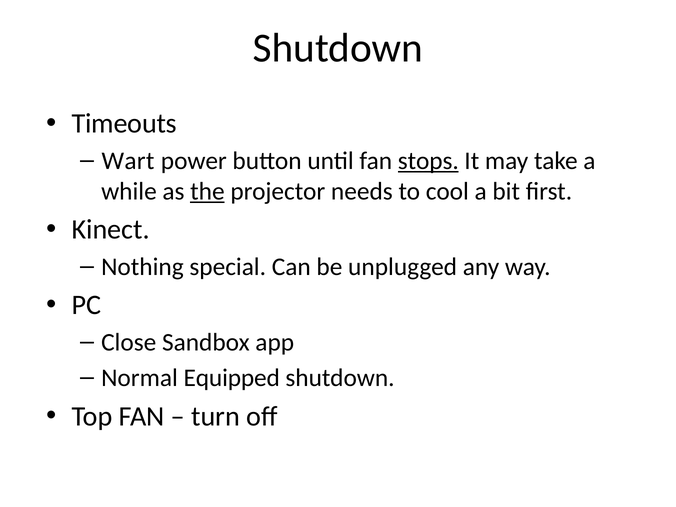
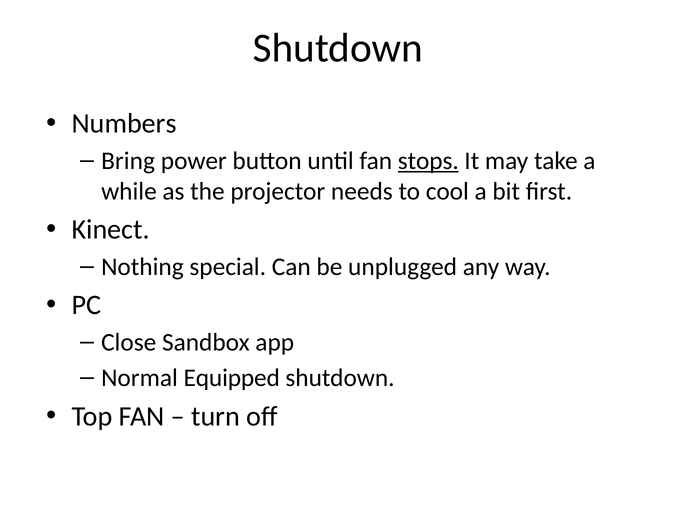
Timeouts: Timeouts -> Numbers (124, 124)
Wart: Wart -> Bring (128, 161)
the underline: present -> none (207, 191)
